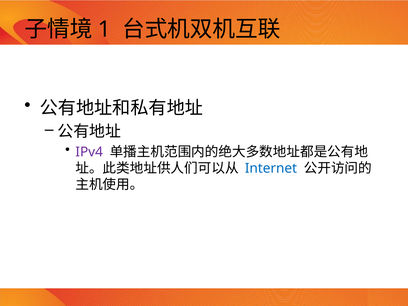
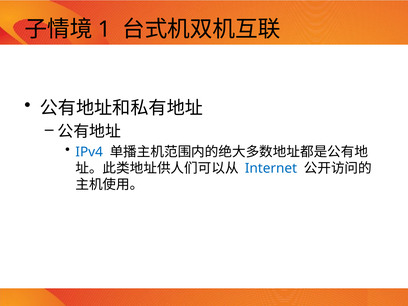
IPv4 colour: purple -> blue (89, 152)
